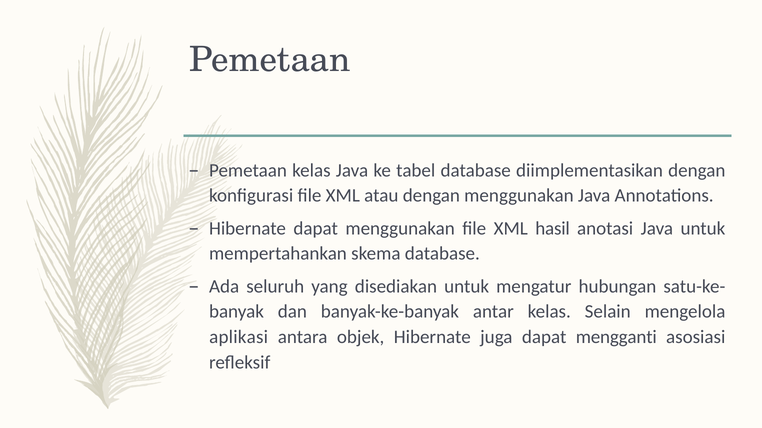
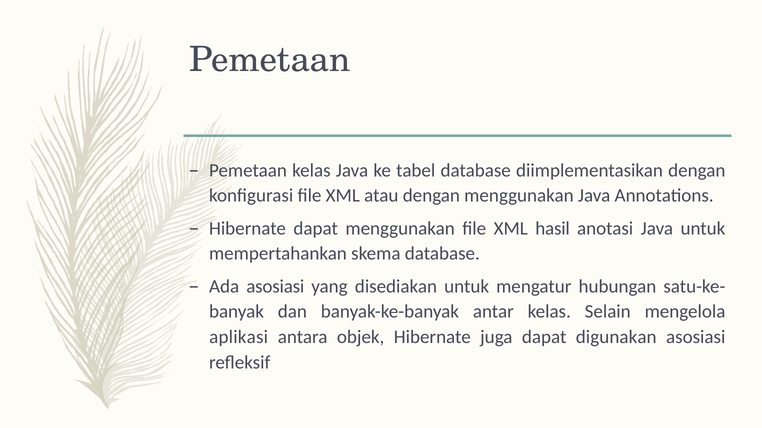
Ada seluruh: seluruh -> asosiasi (275, 287)
mengganti: mengganti -> digunakan (616, 337)
